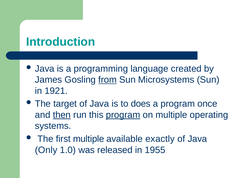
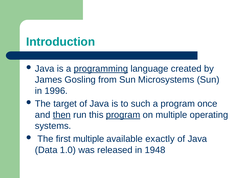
programming underline: none -> present (101, 69)
from underline: present -> none (108, 80)
1921: 1921 -> 1996 (56, 91)
does: does -> such (141, 104)
Only: Only -> Data (46, 150)
1955: 1955 -> 1948 (155, 150)
